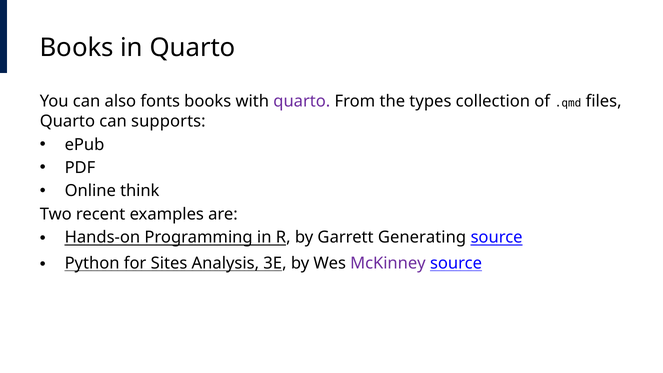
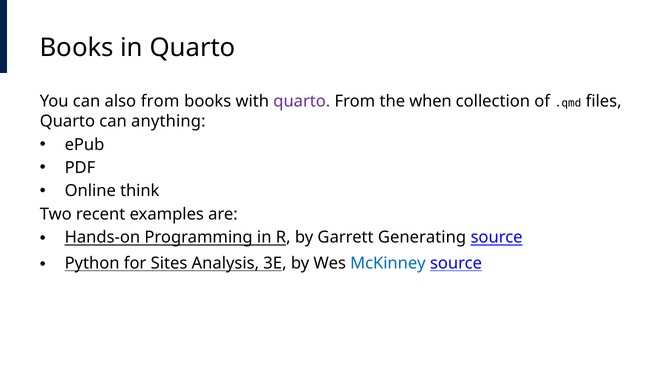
also fonts: fonts -> from (160, 101)
types: types -> when (431, 101)
supports: supports -> anything (168, 121)
McKinney colour: purple -> blue (388, 263)
